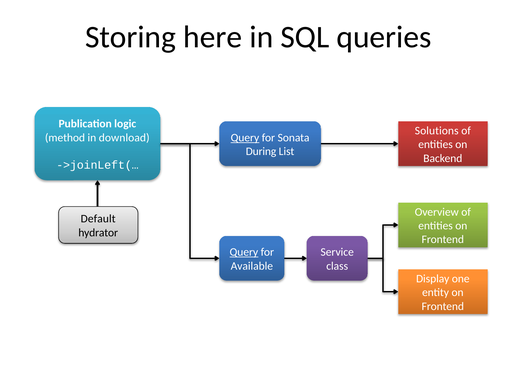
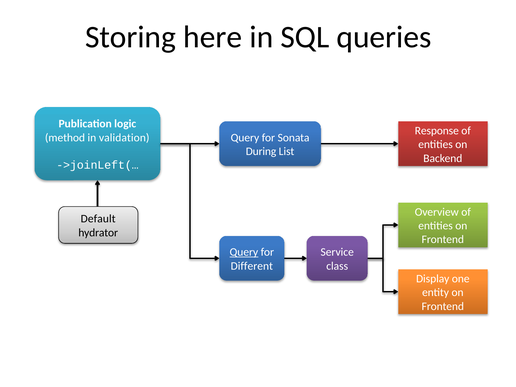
Solutions: Solutions -> Response (437, 131)
download: download -> validation (124, 138)
Query underline: present -> none (245, 138)
Available: Available -> Different (252, 266)
